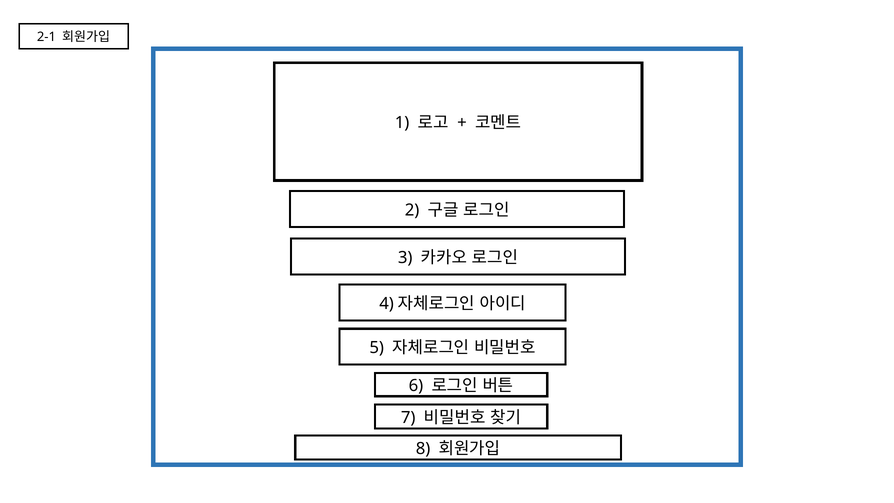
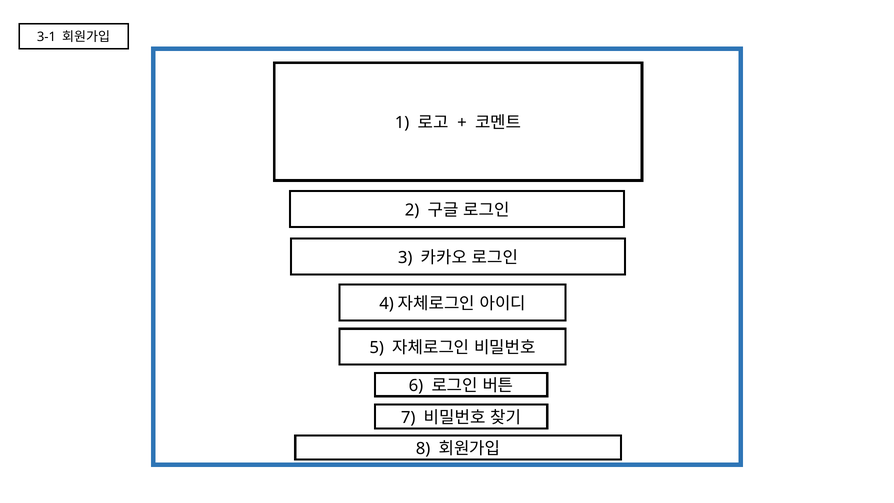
2-1: 2-1 -> 3-1 (46, 37)
